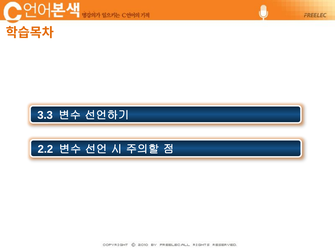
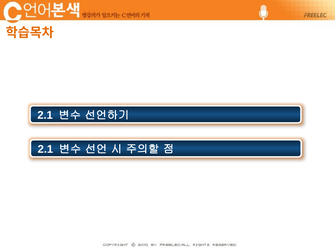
3.3: 3.3 -> 2.1 (45, 115)
2.2: 2.2 -> 2.1 (45, 149)
